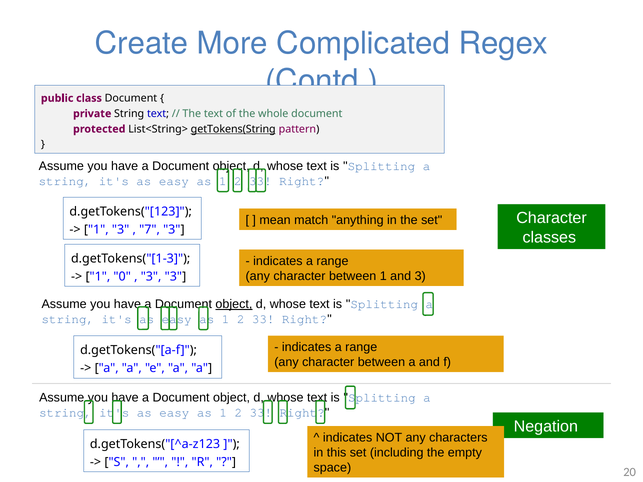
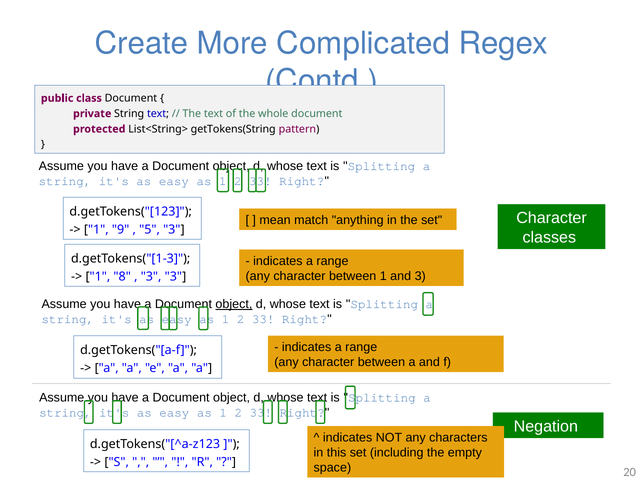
getTokens(String underline: present -> none (233, 129)
1 3: 3 -> 9 (121, 230)
7: 7 -> 5 (150, 230)
0: 0 -> 8 (122, 277)
